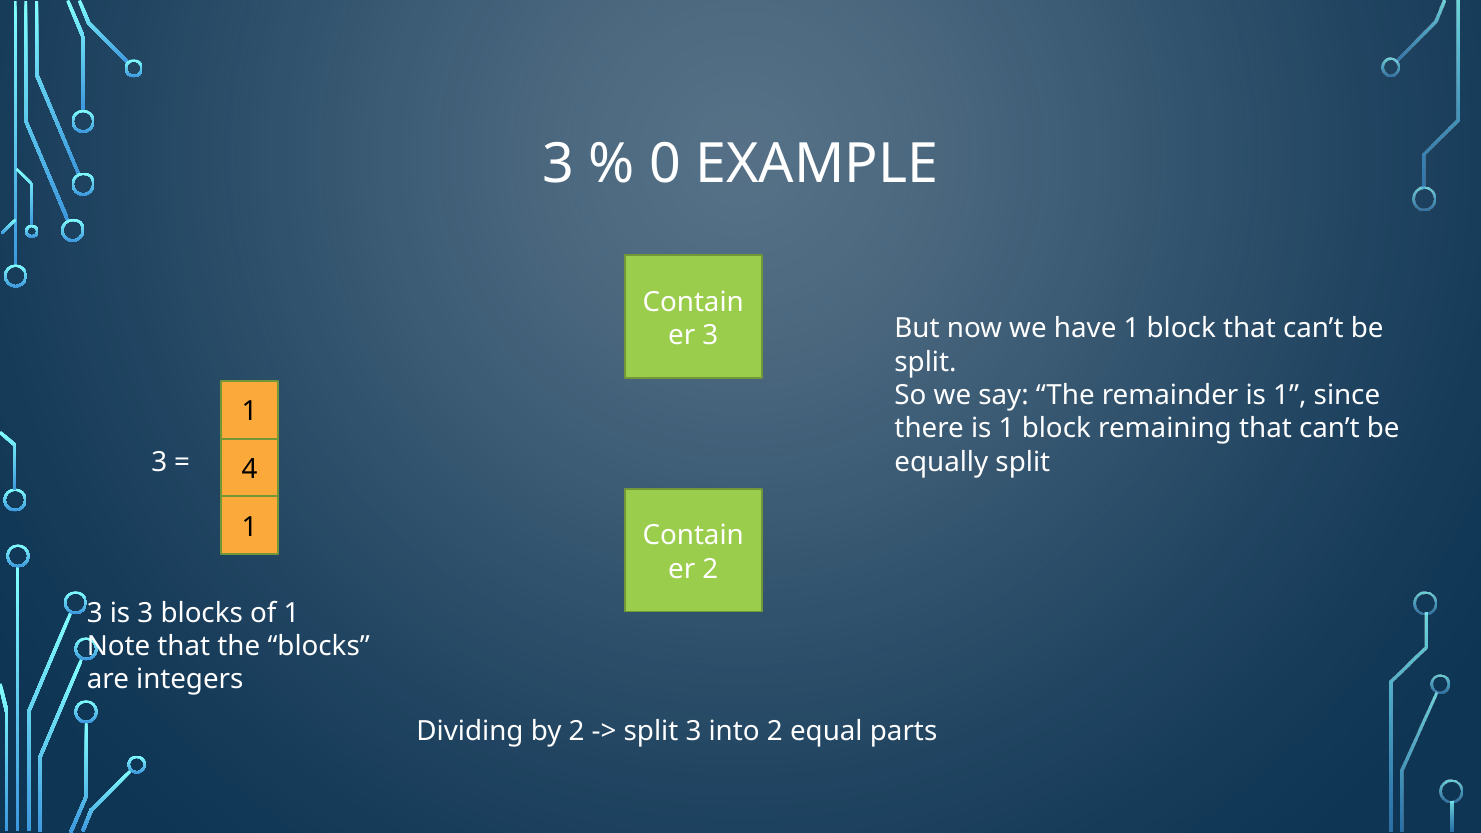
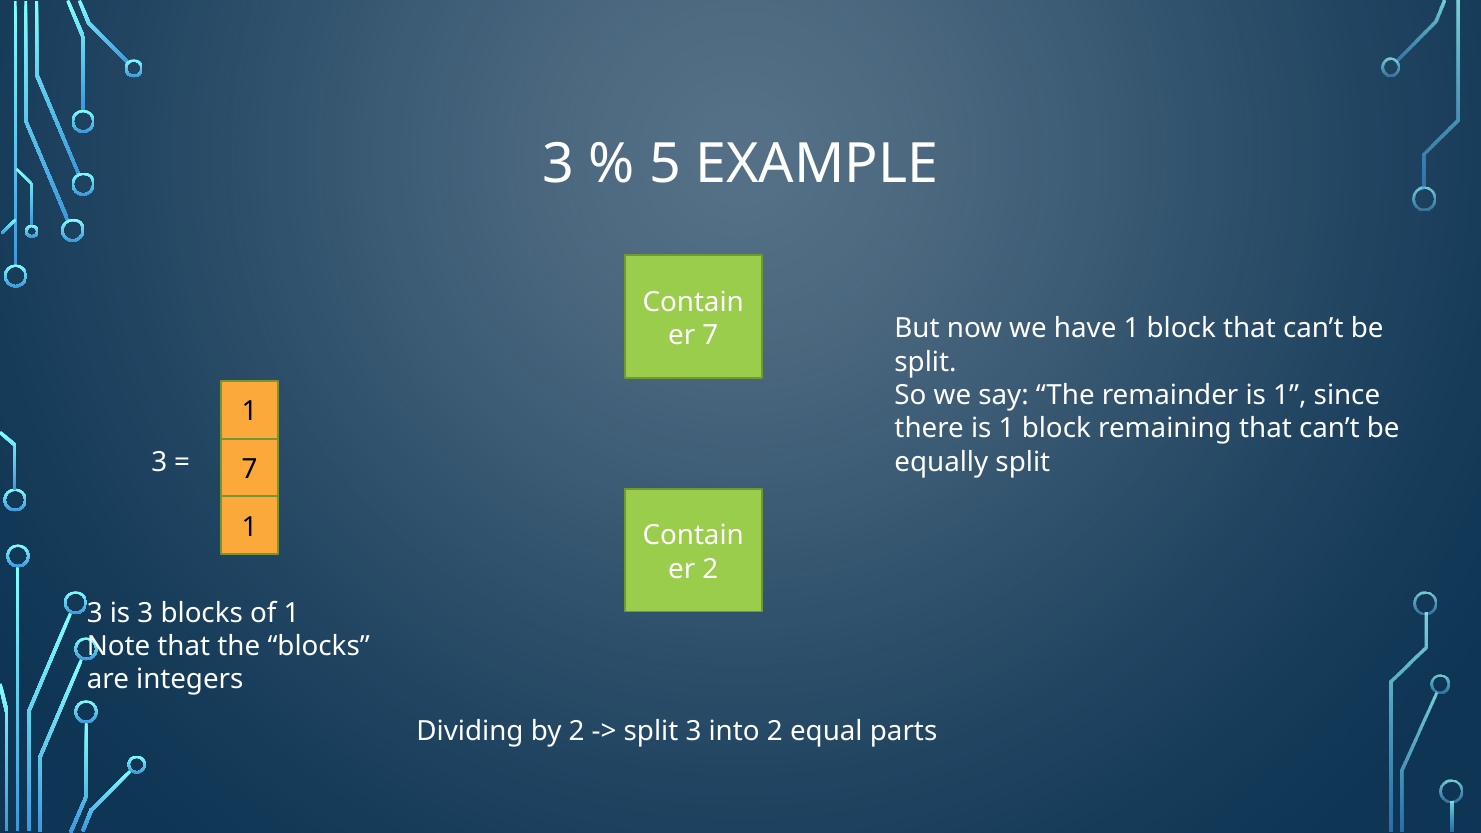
0: 0 -> 5 (665, 165)
3: 3 -> 7 (710, 335)
4: 4 -> 7 (250, 469)
